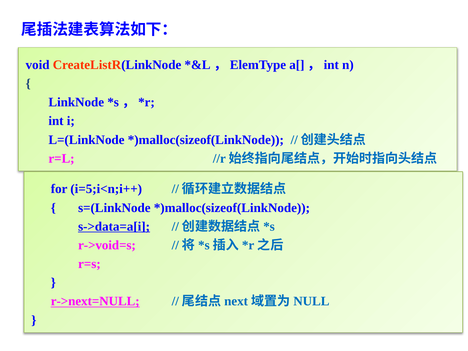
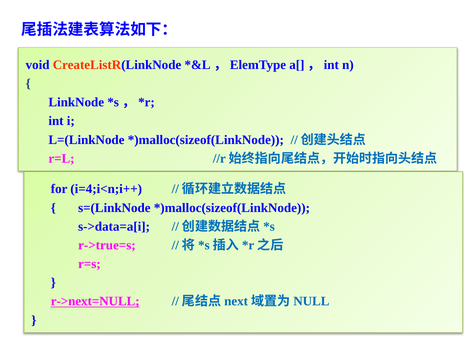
i=5;i<n;i++: i=5;i<n;i++ -> i=4;i<n;i++ (106, 189)
s->data=a[i underline: present -> none (114, 226)
r->void=s: r->void=s -> r->true=s (107, 245)
